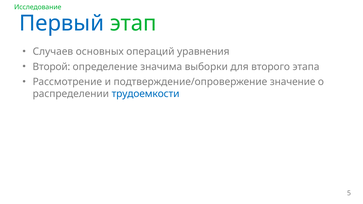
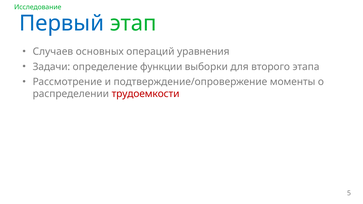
Второй: Второй -> Задачи (51, 67)
значима: значима -> функции (161, 67)
значение: значение -> моменты (293, 82)
трудоемкости colour: blue -> red (146, 94)
